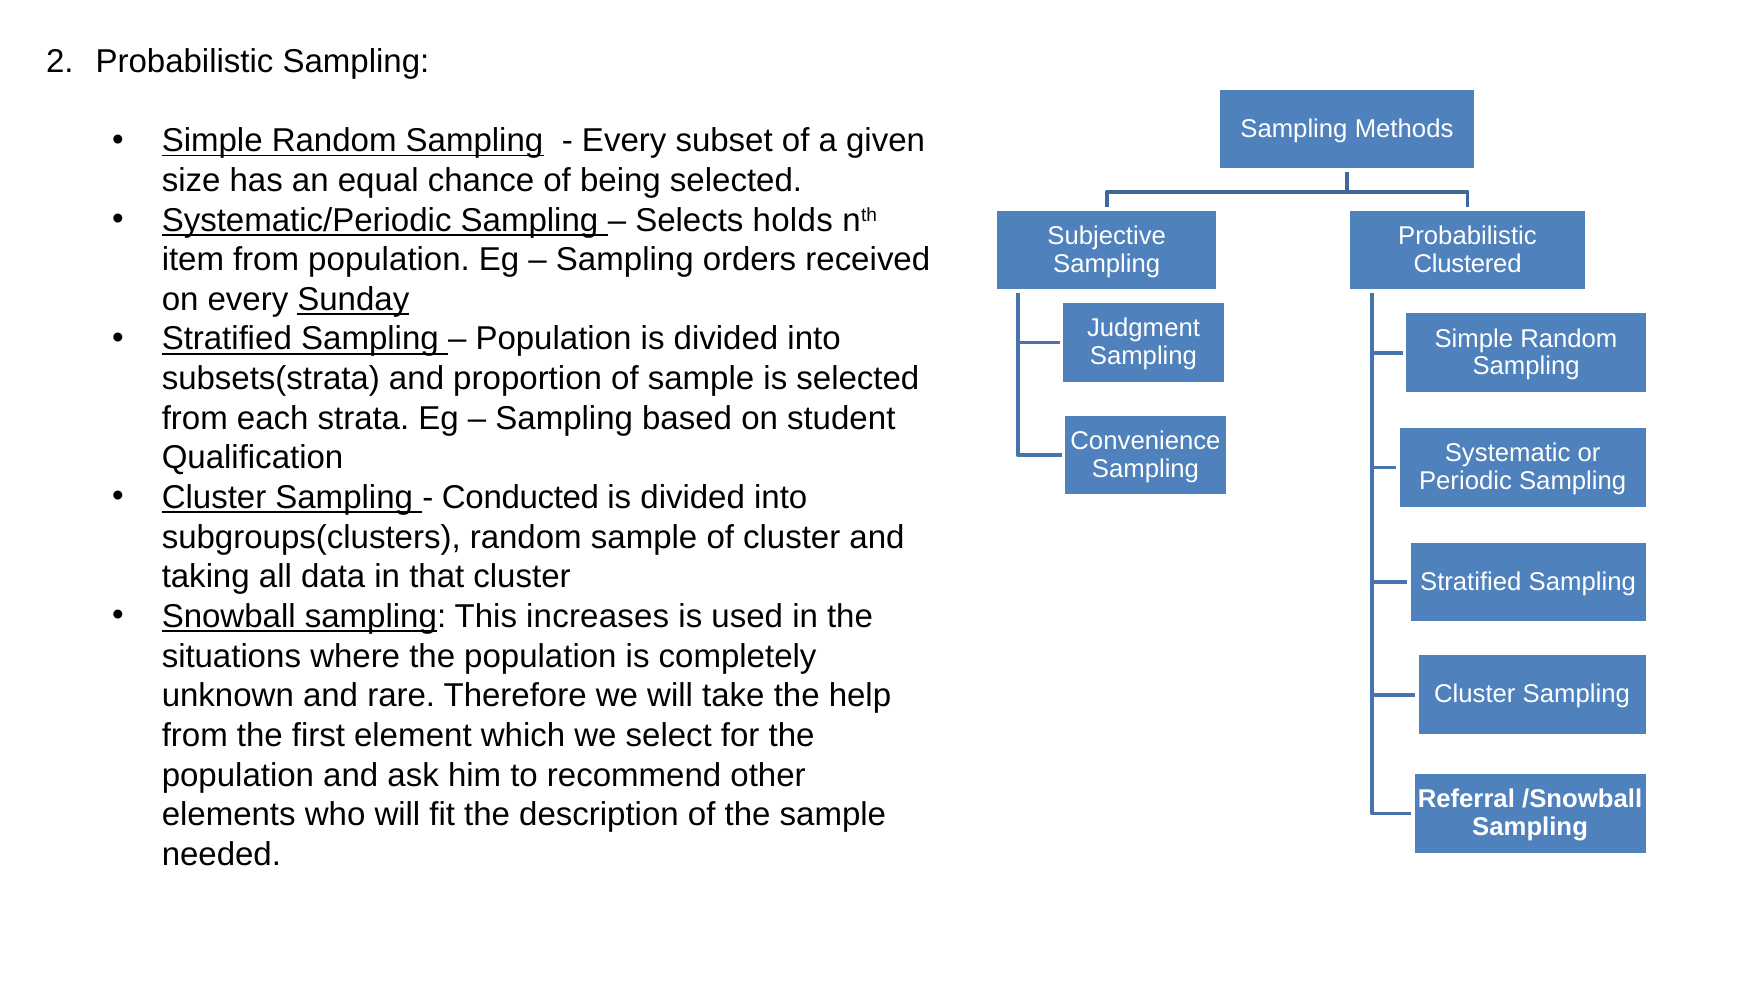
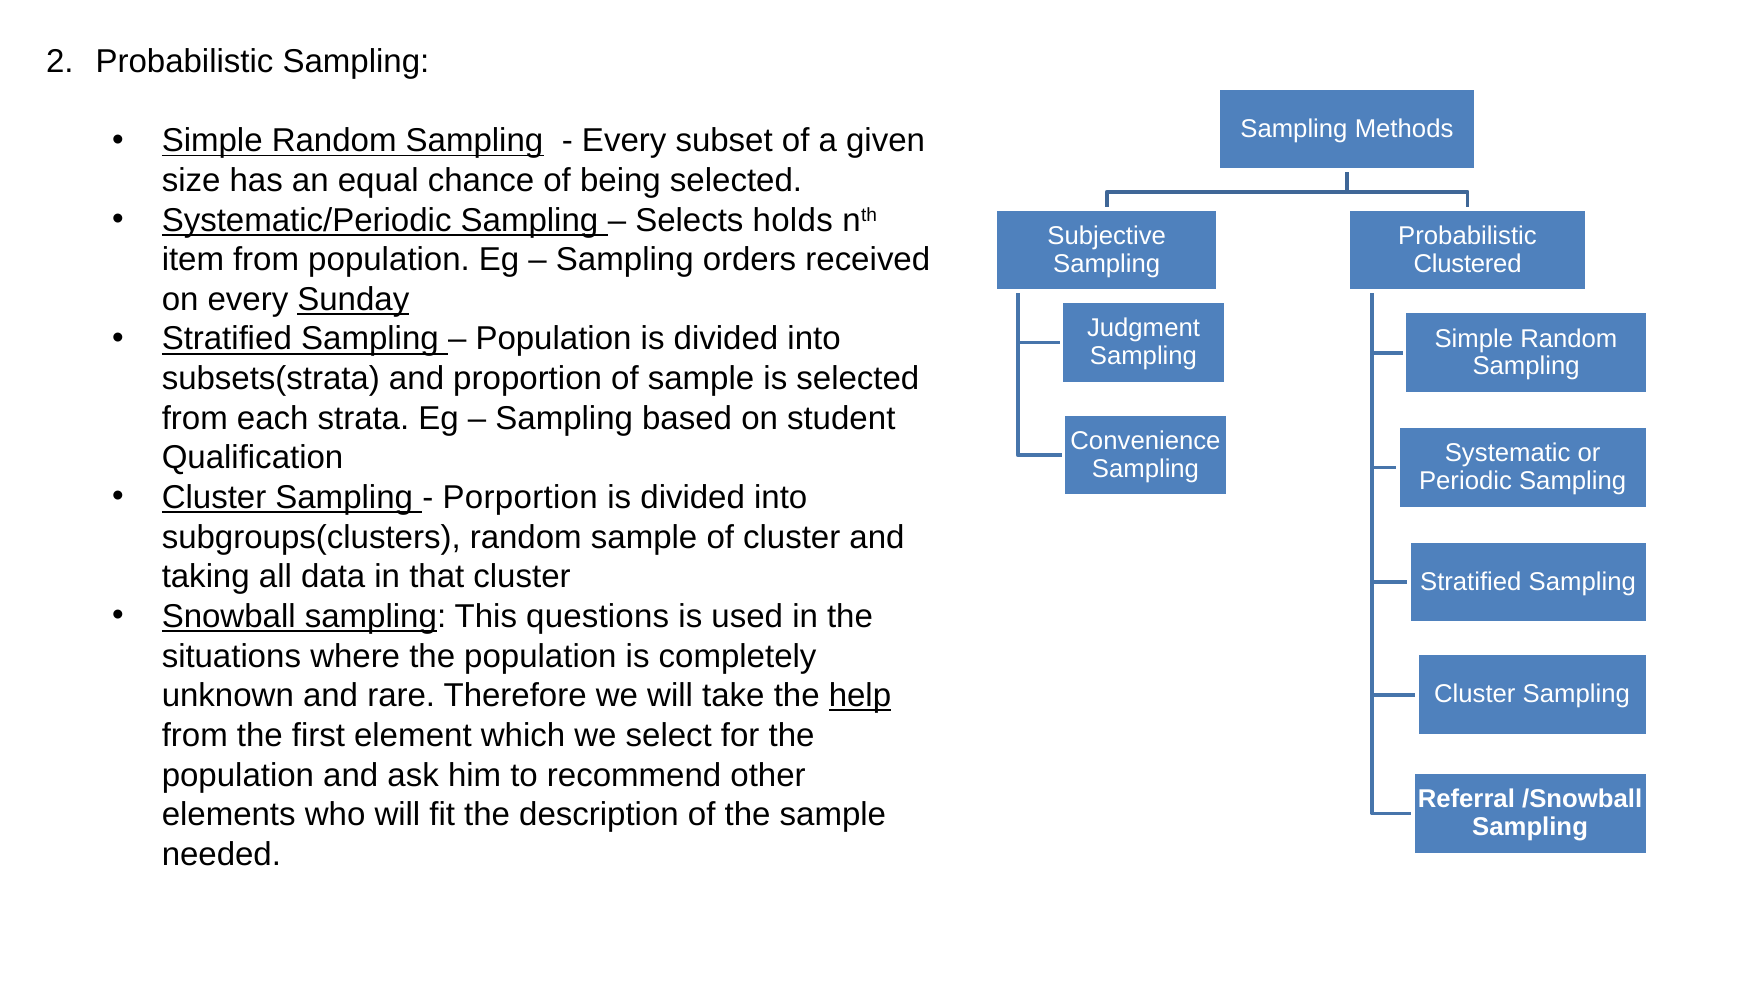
Conducted: Conducted -> Porportion (520, 498)
increases: increases -> questions (598, 617)
help underline: none -> present (860, 696)
